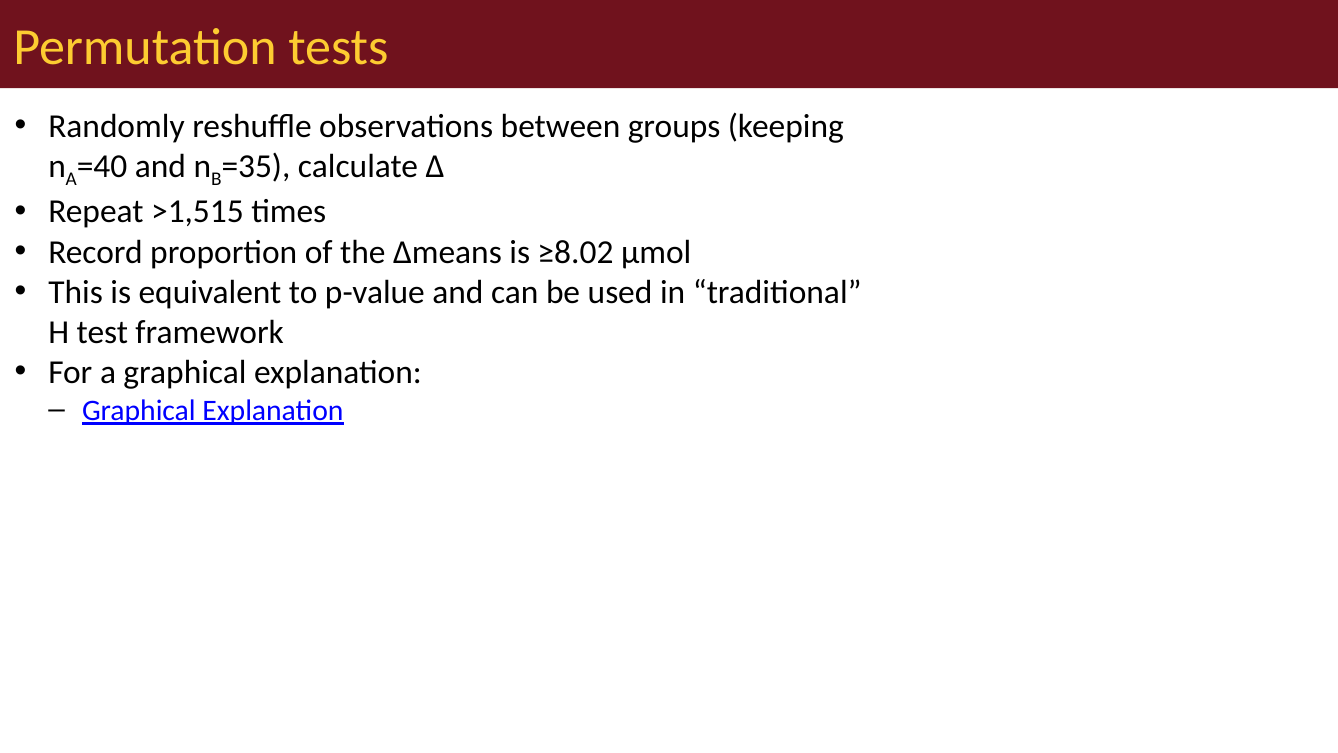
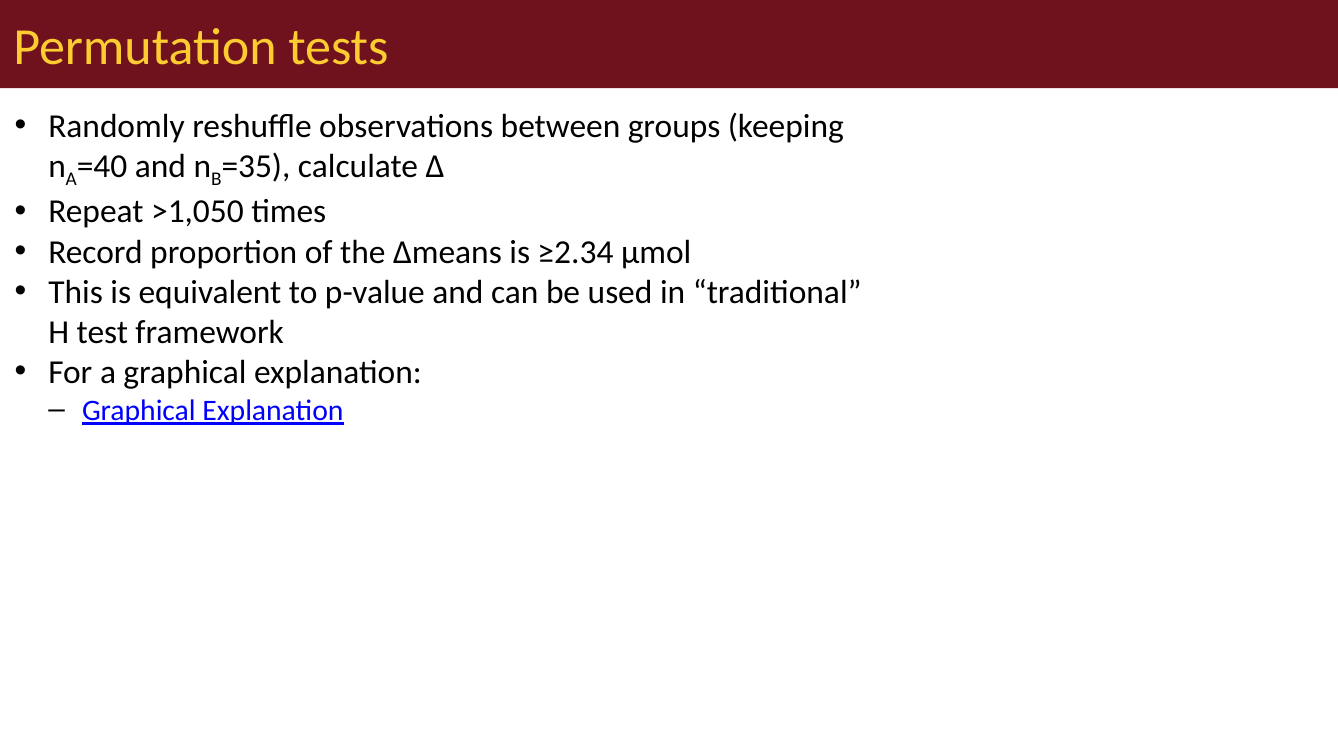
>1,515: >1,515 -> >1,050 (197, 212)
≥8.02: ≥8.02 -> ≥2.34 (575, 252)
